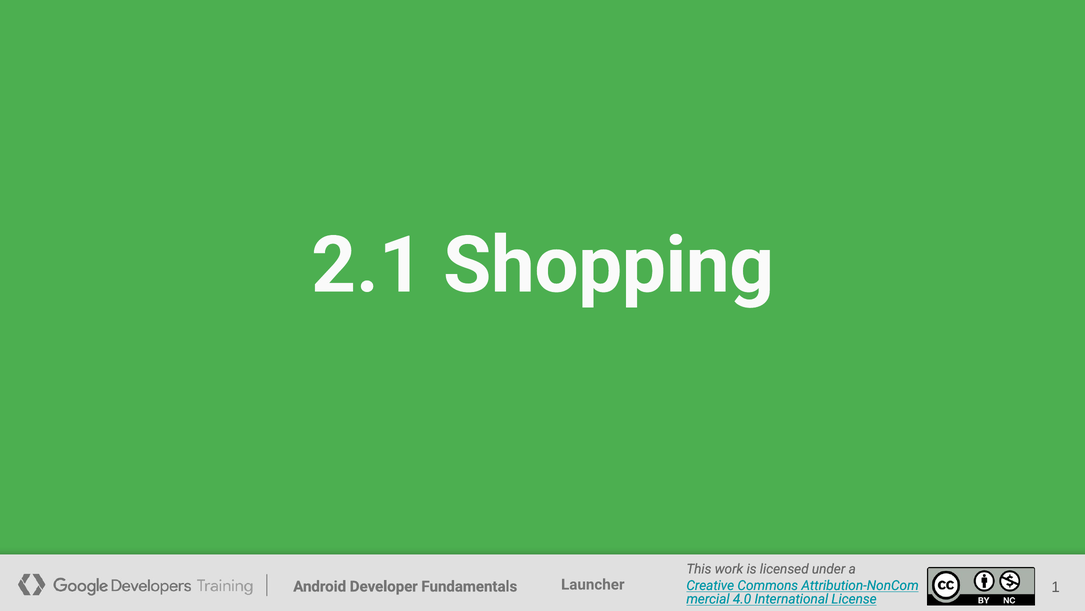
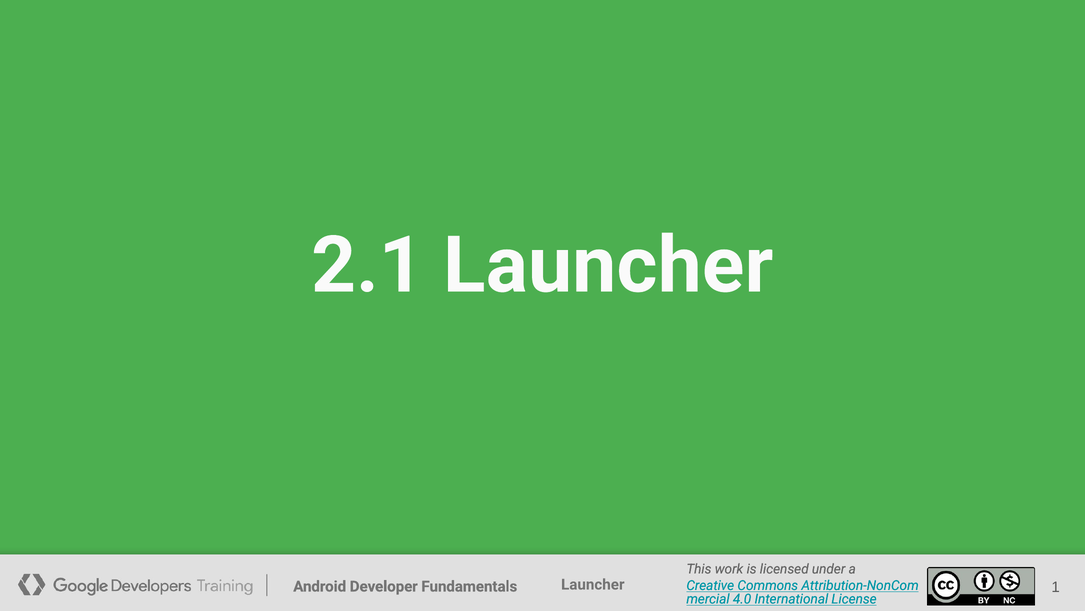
2.1 Shopping: Shopping -> Launcher (608, 265)
